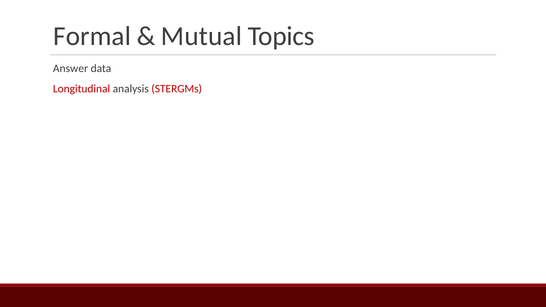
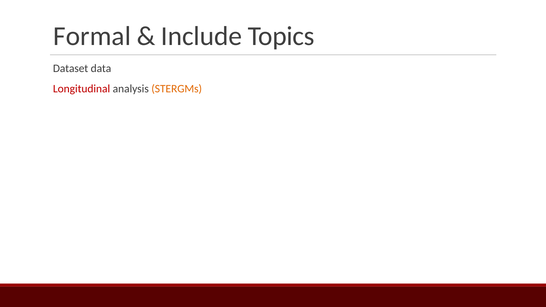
Mutual: Mutual -> Include (201, 36)
Answer: Answer -> Dataset (71, 69)
STERGMs colour: red -> orange (177, 89)
